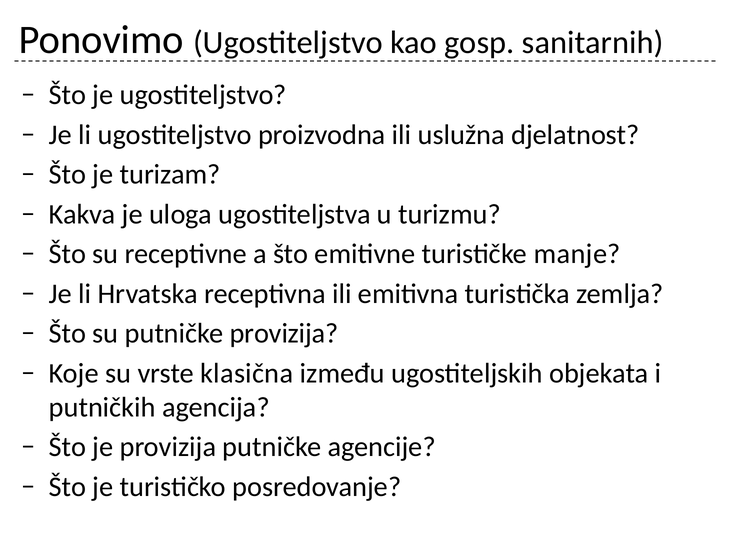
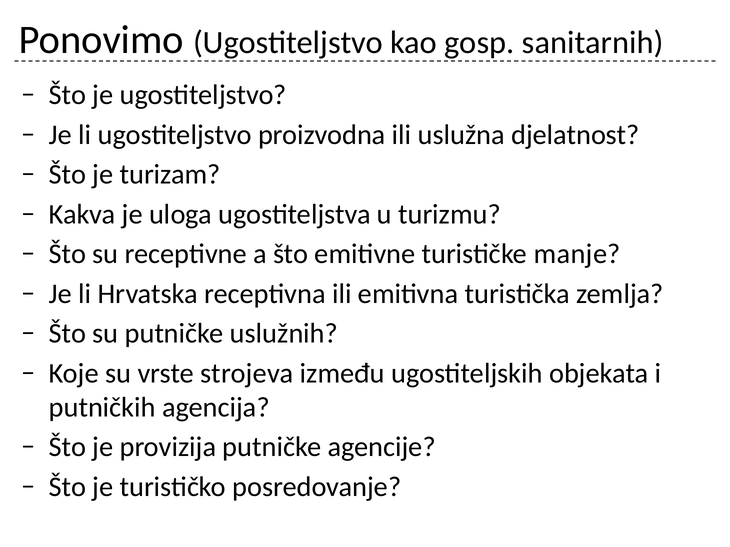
putničke provizija: provizija -> uslužnih (284, 334)
klasična: klasična -> strojeva (247, 374)
